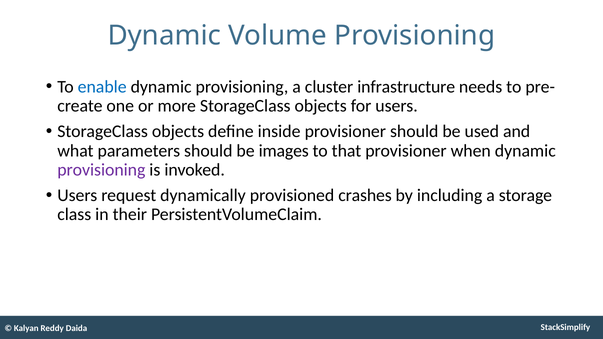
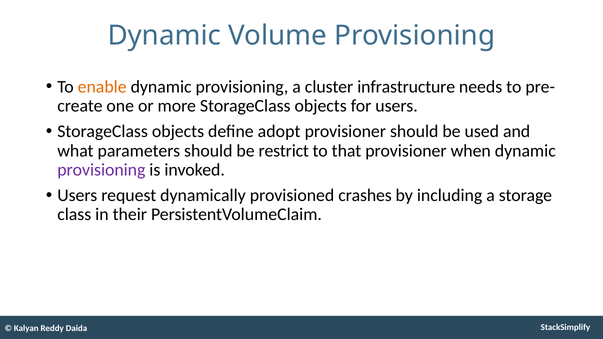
enable colour: blue -> orange (102, 87)
inside: inside -> adopt (279, 132)
images: images -> restrict (284, 151)
